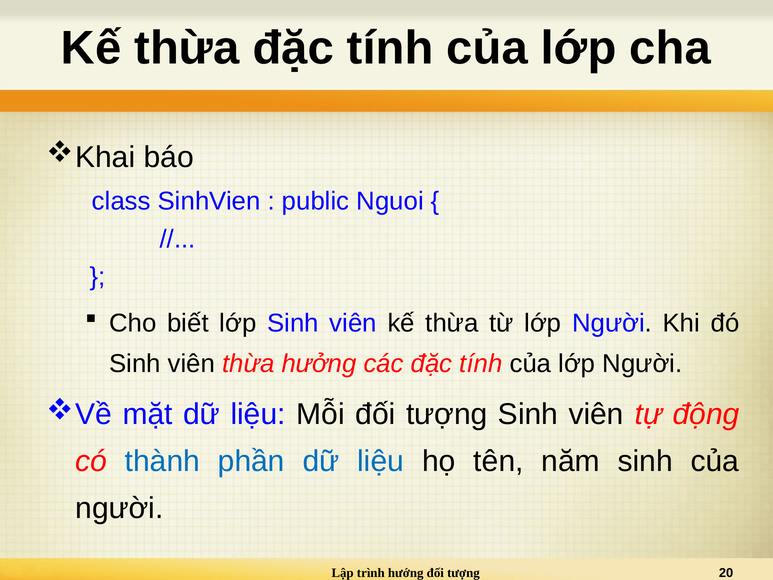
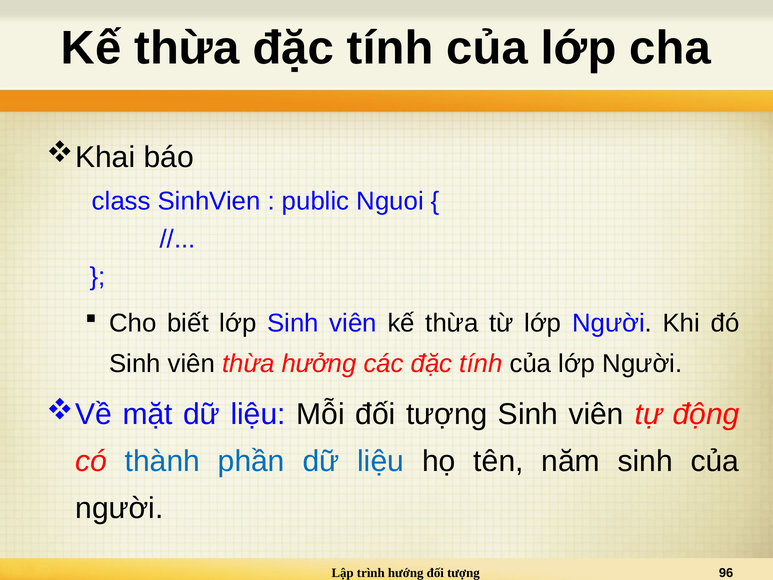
20: 20 -> 96 (726, 573)
